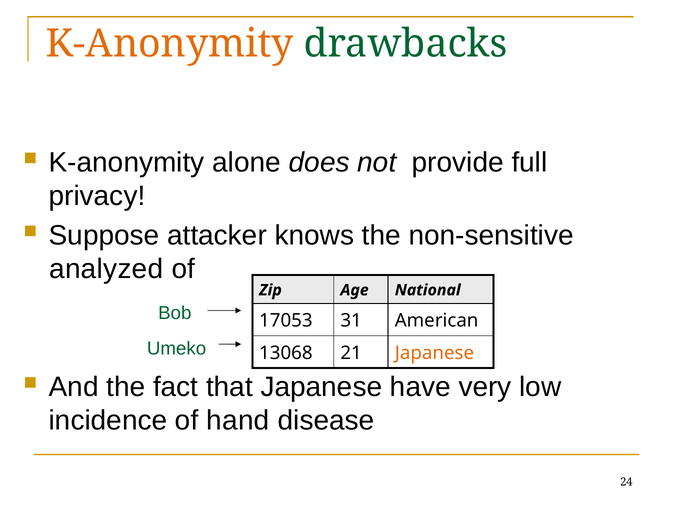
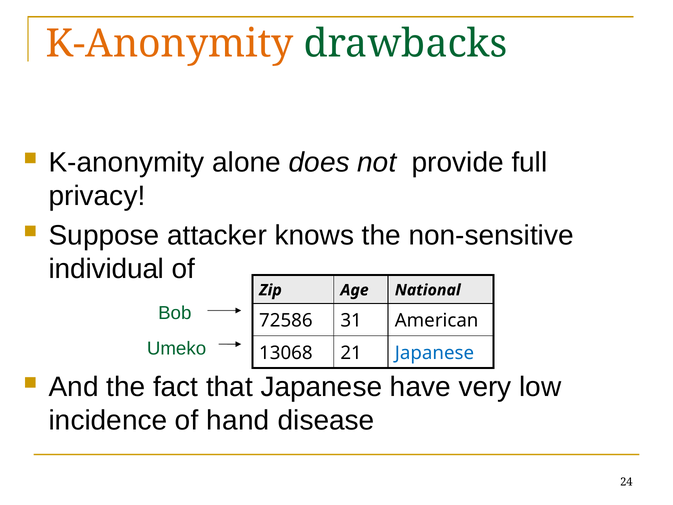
analyzed: analyzed -> individual (106, 269)
17053: 17053 -> 72586 (286, 321)
Japanese colour: orange -> blue (434, 353)
